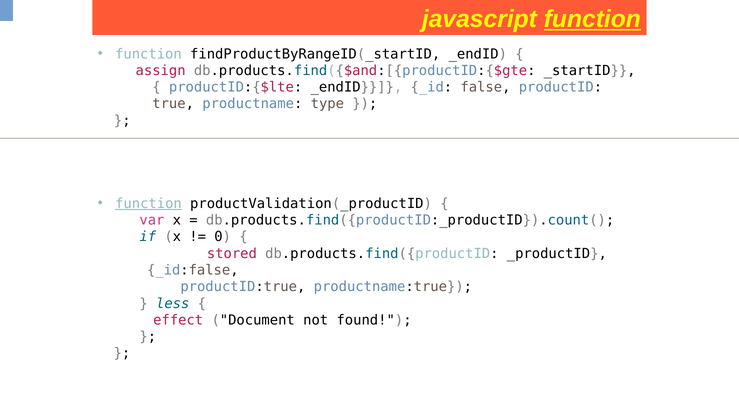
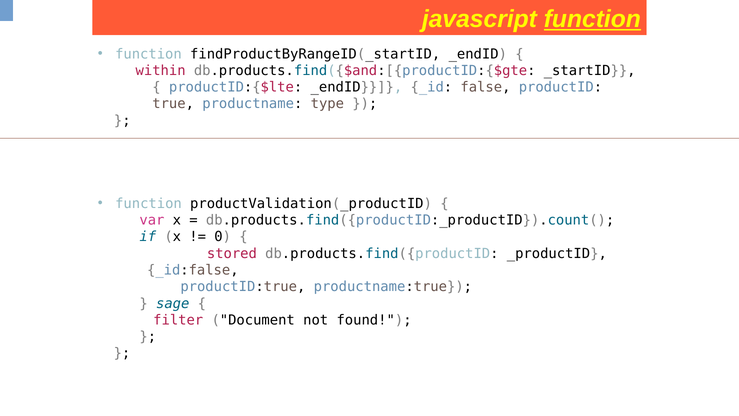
assign: assign -> within (161, 71)
function underline: present -> none (148, 203)
less: less -> sage (173, 303)
effect: effect -> filter (178, 320)
